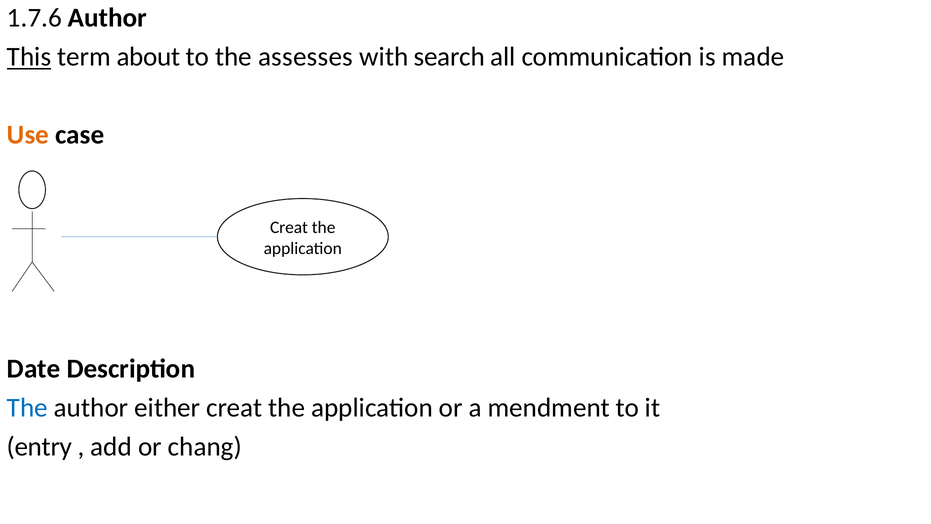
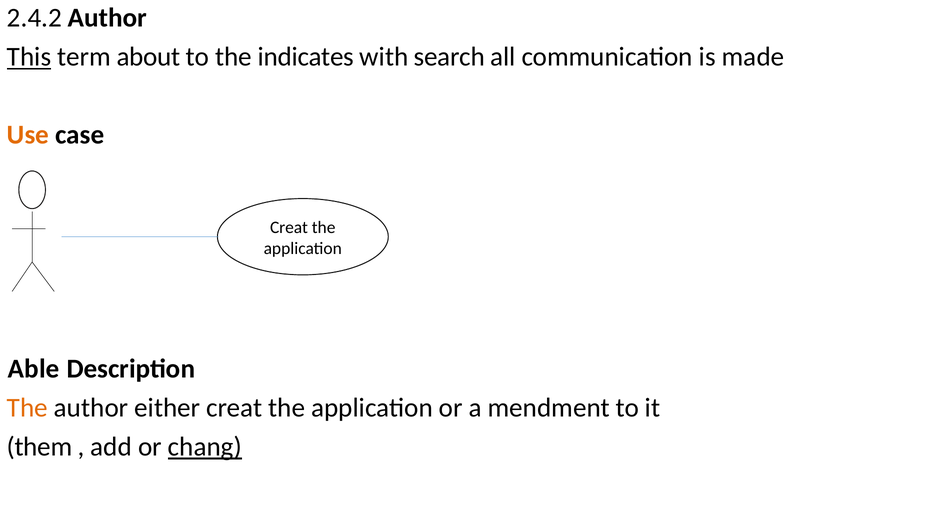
1.7.6: 1.7.6 -> 2.4.2 (34, 18)
assesses: assesses -> indicates (306, 57)
Date: Date -> Able (34, 369)
The colour: blue -> orange (27, 408)
entry: entry -> them (39, 447)
chang underline: none -> present (205, 447)
